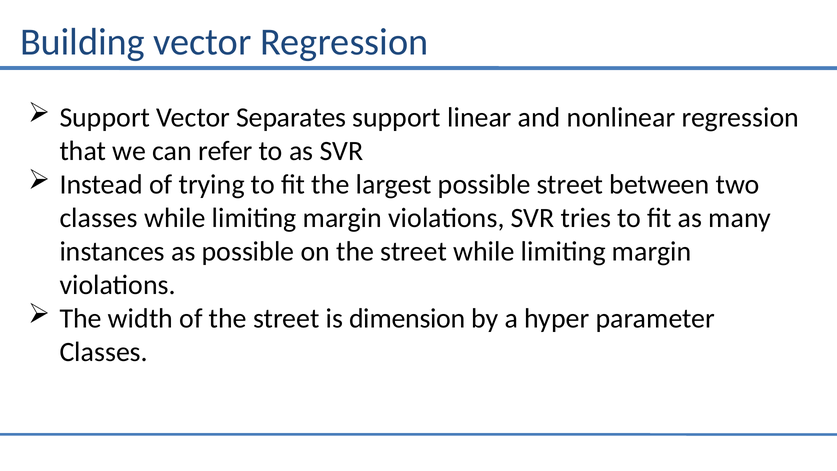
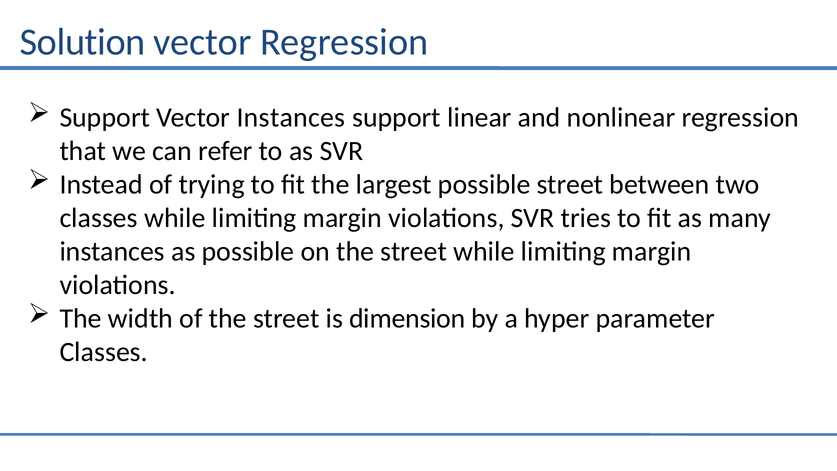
Building: Building -> Solution (83, 42)
Vector Separates: Separates -> Instances (291, 118)
